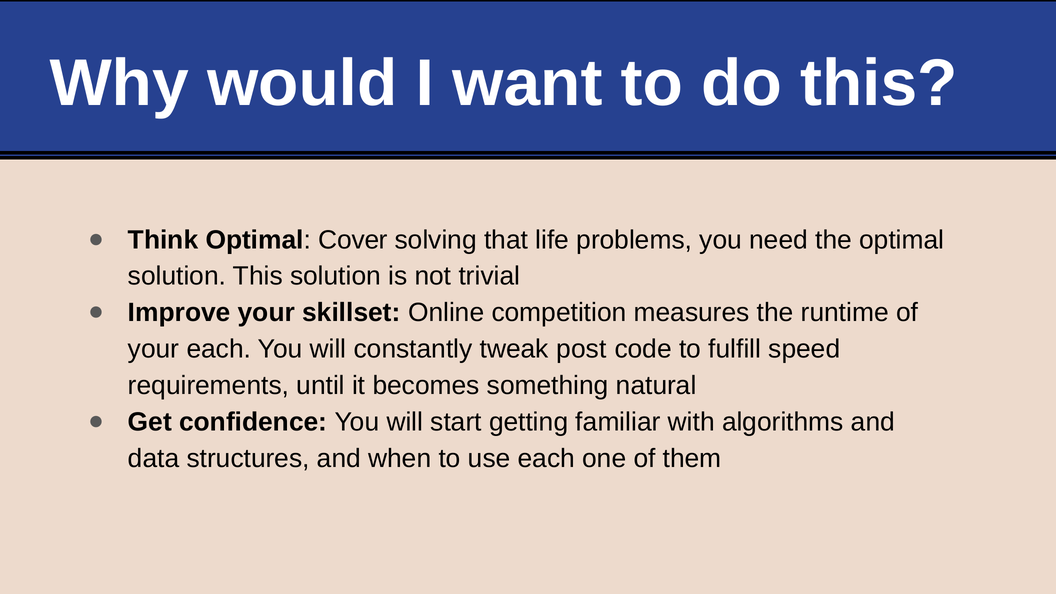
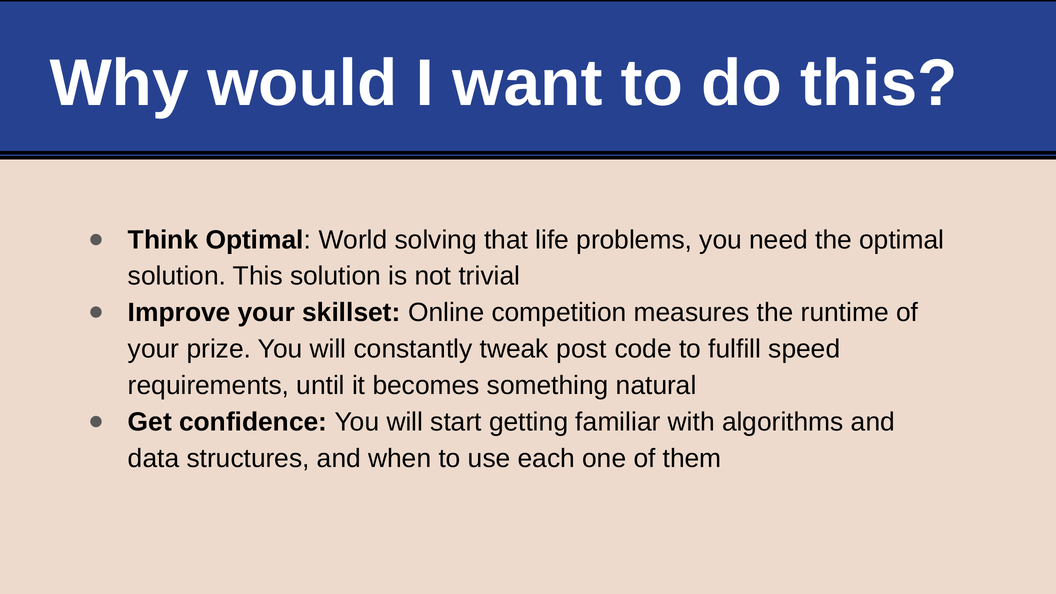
Cover: Cover -> World (353, 240)
your each: each -> prize (219, 349)
